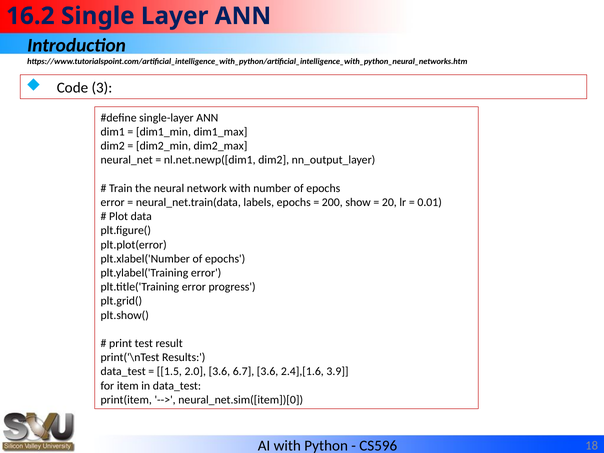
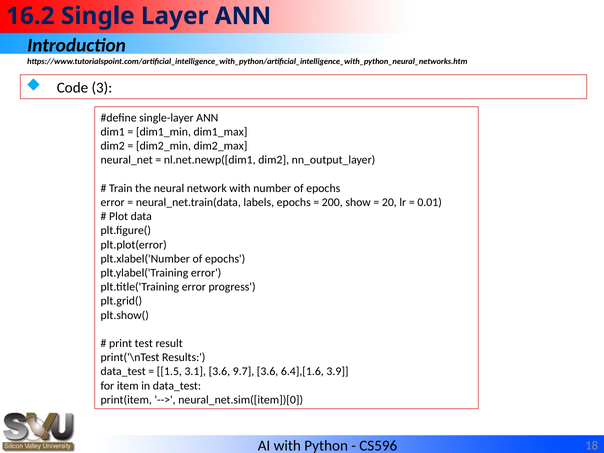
2.0: 2.0 -> 3.1 (195, 372)
6.7: 6.7 -> 9.7 (243, 372)
2.4],[1.6: 2.4],[1.6 -> 6.4],[1.6 (302, 372)
